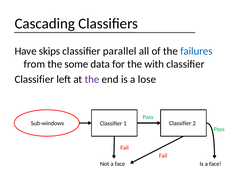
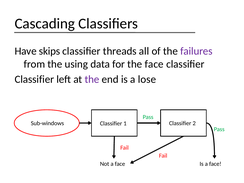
parallel: parallel -> threads (120, 51)
failures colour: blue -> purple (196, 51)
some: some -> using (76, 64)
the with: with -> face (154, 64)
